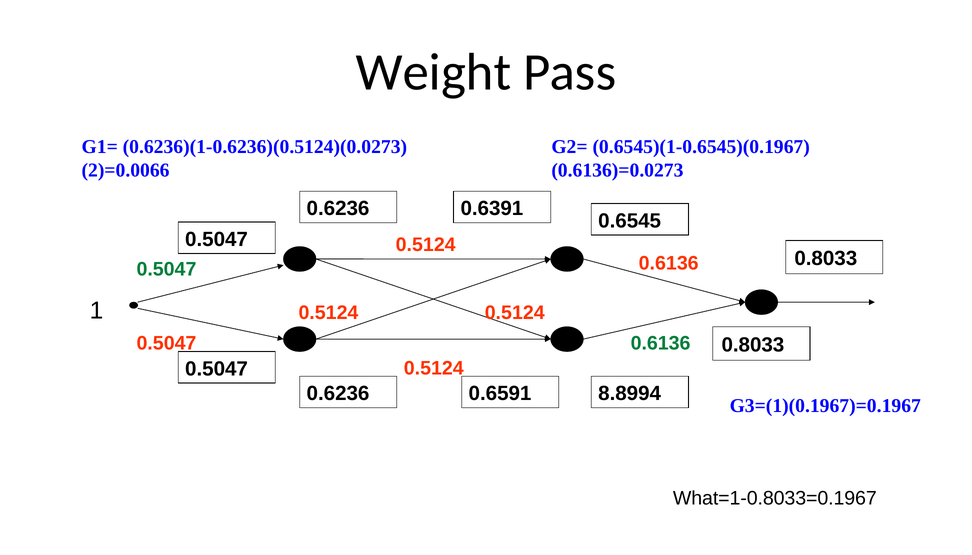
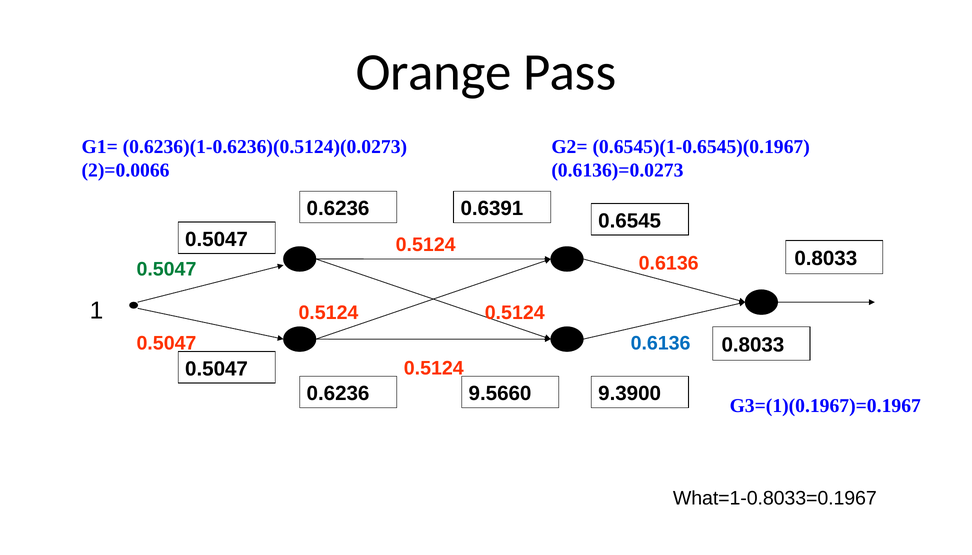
Weight: Weight -> Orange (434, 72)
0.6136 colour: green -> blue (661, 344)
0.6591: 0.6591 -> 9.5660 (500, 394)
8.8994: 8.8994 -> 9.3900 (630, 394)
